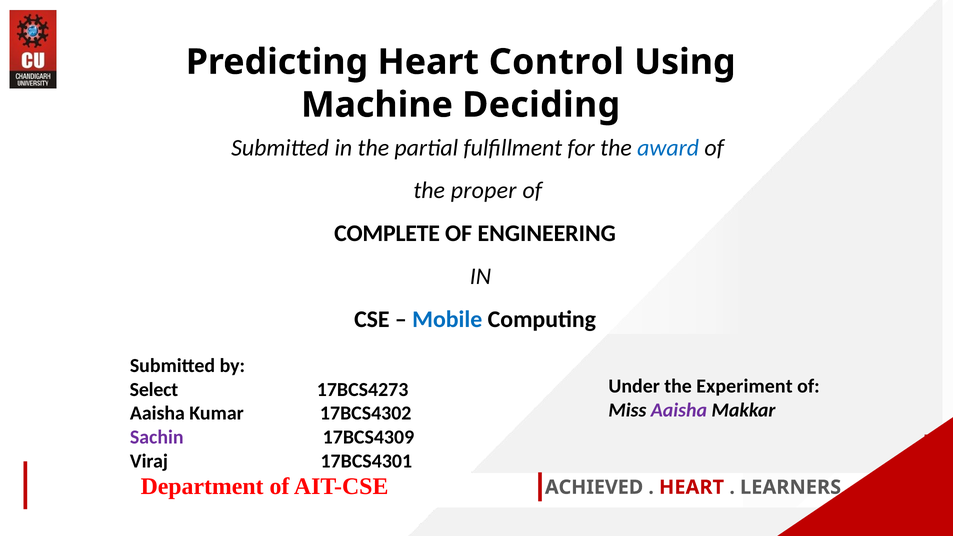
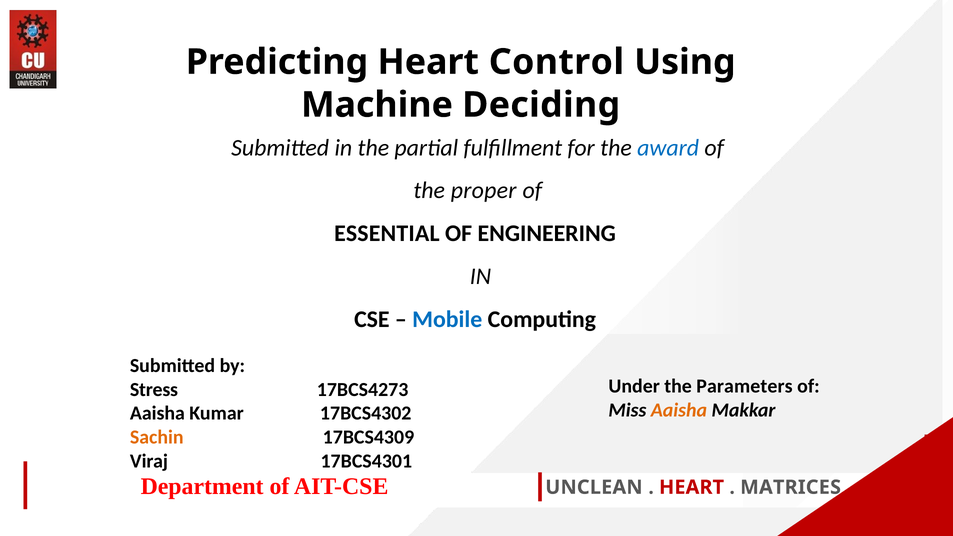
COMPLETE: COMPLETE -> ESSENTIAL (387, 233)
Experiment: Experiment -> Parameters (744, 386)
Select: Select -> Stress (154, 390)
Aaisha colour: purple -> orange (679, 410)
Sachin colour: purple -> orange (157, 437)
ACHIEVED: ACHIEVED -> UNCLEAN (594, 487)
LEARNERS: LEARNERS -> MATRICES (791, 487)
